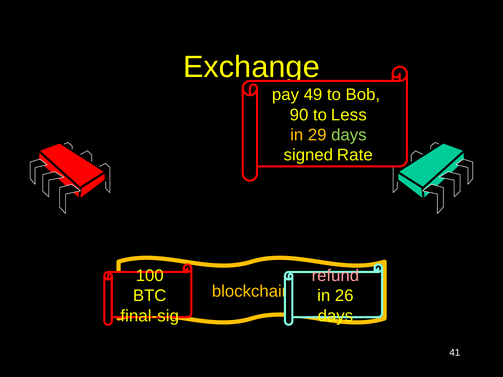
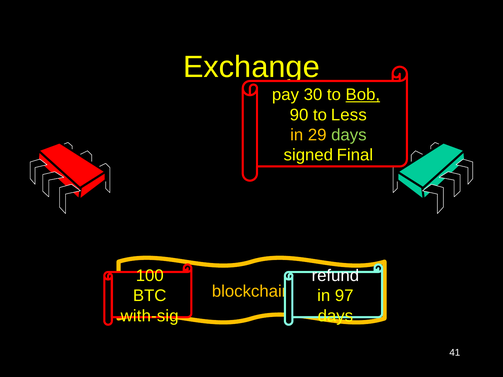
49: 49 -> 30 (313, 95)
Bob underline: none -> present (363, 95)
Rate: Rate -> Final (355, 155)
refund colour: pink -> white (335, 276)
26: 26 -> 97 (344, 296)
final-sig: final-sig -> with-sig (150, 316)
